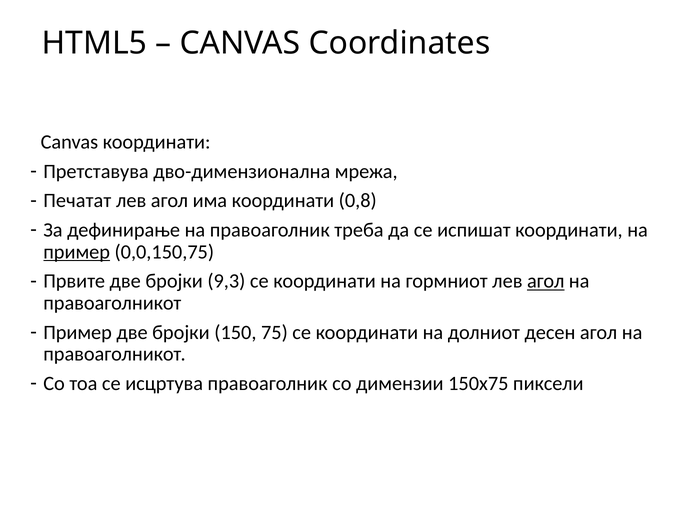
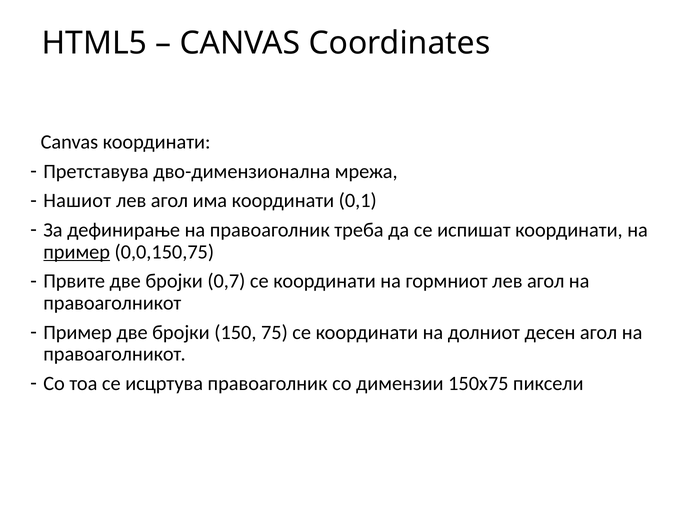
Печатат: Печатат -> Нашиот (77, 201)
0,8: 0,8 -> 0,1 (358, 201)
9,3: 9,3 -> 0,7 (226, 281)
агол underline: present -> none (546, 281)
